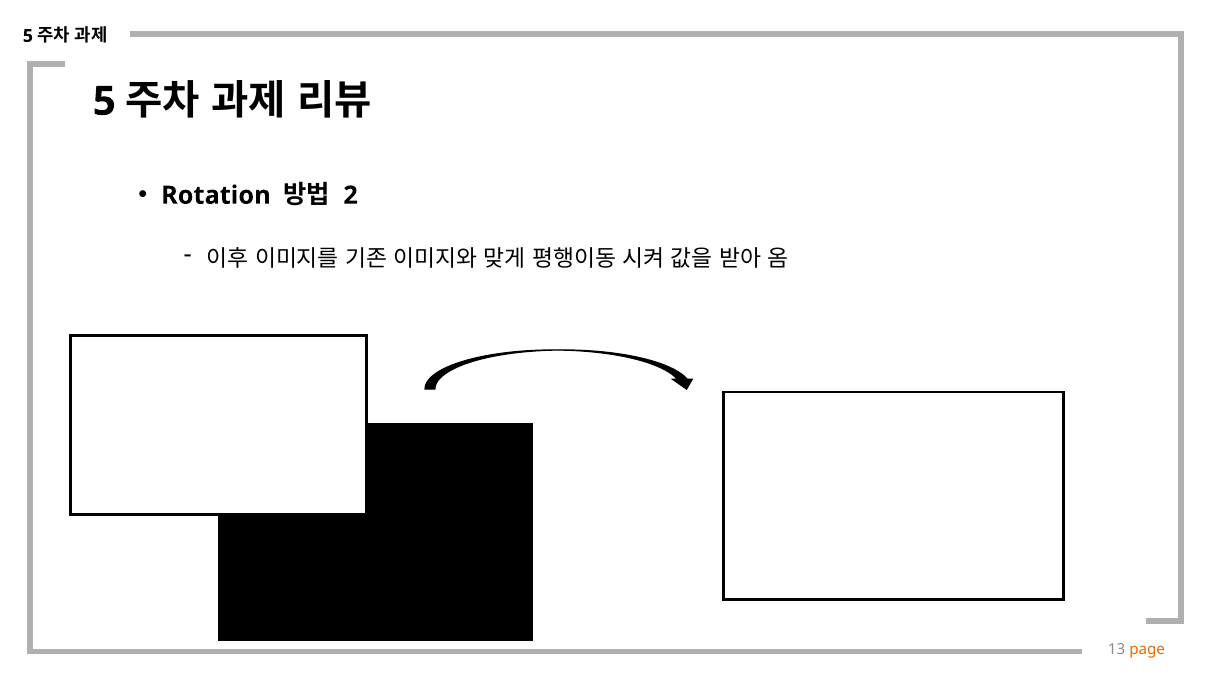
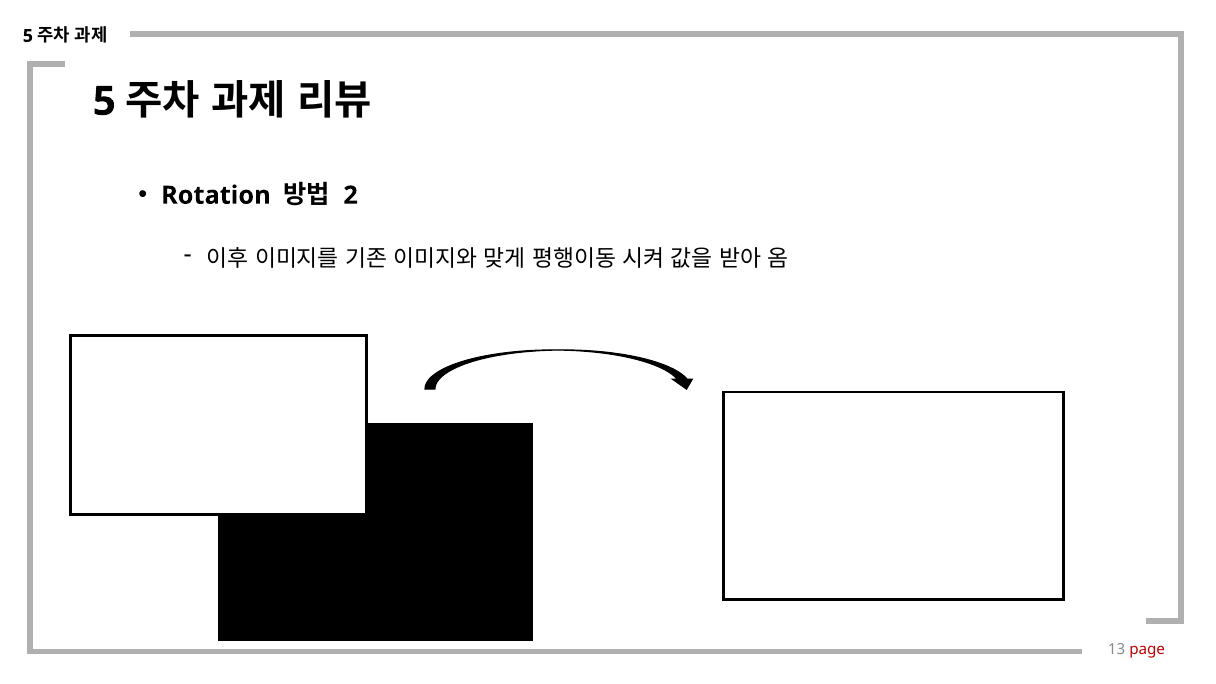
page colour: orange -> red (1147, 650)
